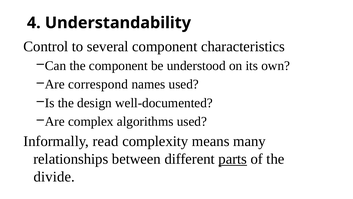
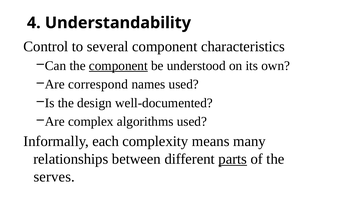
component underline: none -> present (118, 66)
read: read -> each (106, 141)
divide: divide -> serves (54, 176)
